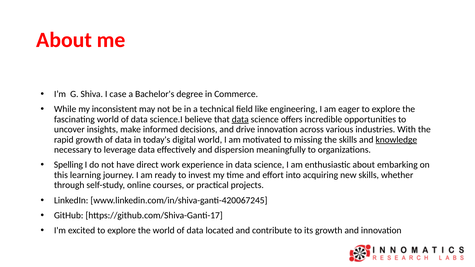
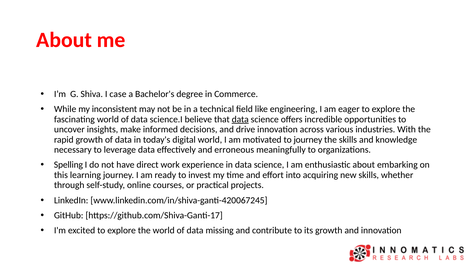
to missing: missing -> journey (308, 140)
knowledge underline: present -> none (396, 140)
dispersion: dispersion -> erroneous (234, 150)
located: located -> missing (220, 231)
